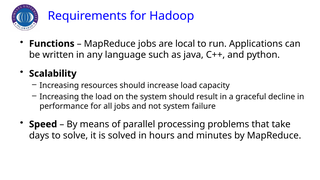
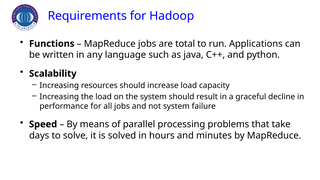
local: local -> total (185, 44)
